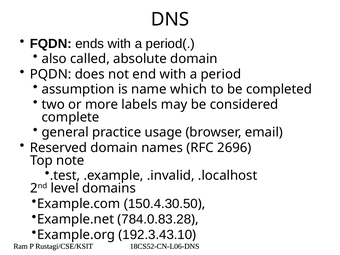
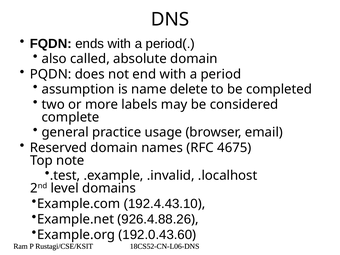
which: which -> delete (189, 89)
2696: 2696 -> 4675 (234, 148)
150.4.30.50: 150.4.30.50 -> 192.4.43.10 (161, 204)
784.0.83.28: 784.0.83.28 -> 926.4.88.26 (156, 219)
192.3.43.10: 192.3.43.10 -> 192.0.43.60 (157, 235)
